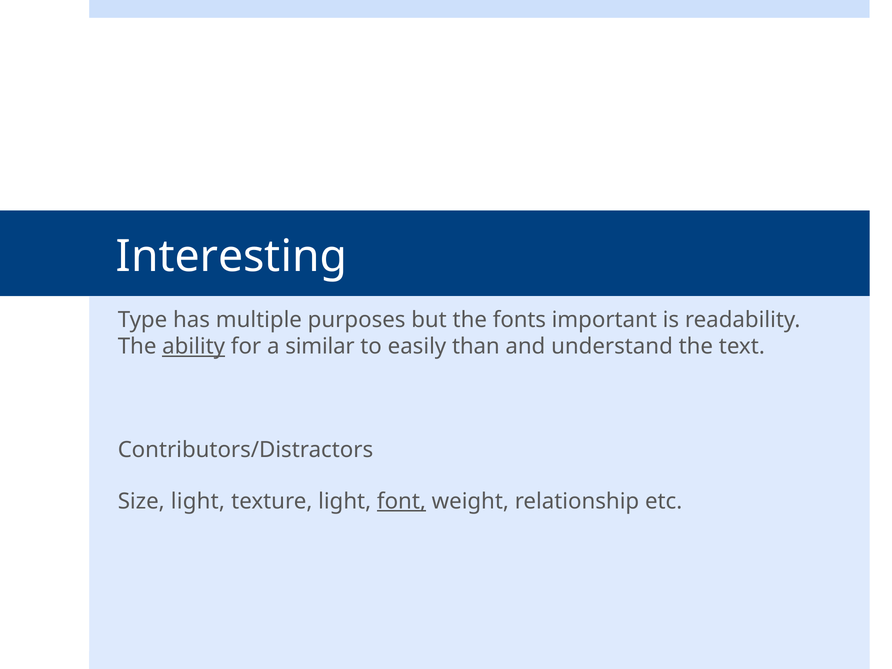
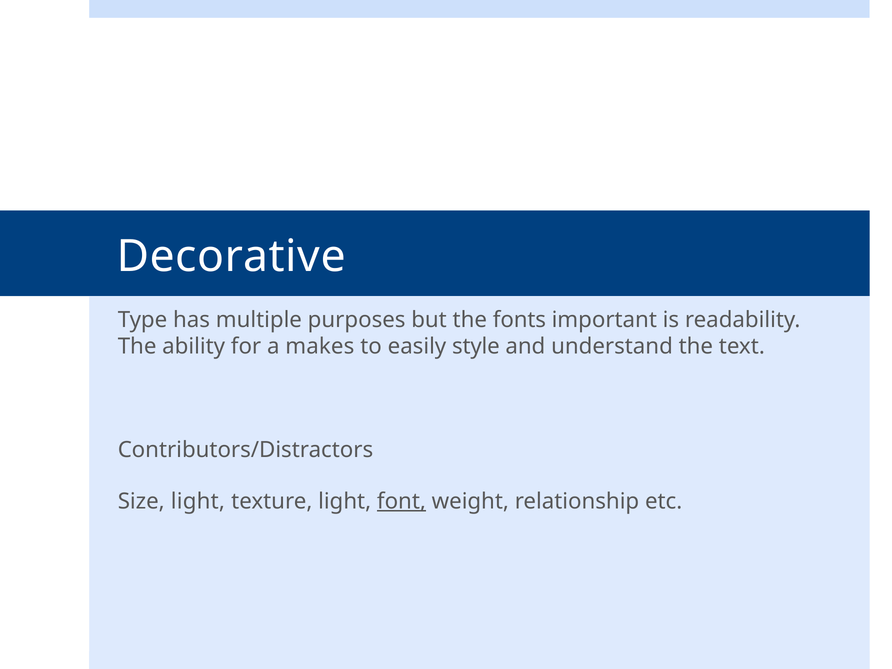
Interesting: Interesting -> Decorative (231, 256)
ability underline: present -> none (194, 347)
similar: similar -> makes (320, 347)
than: than -> style (476, 347)
